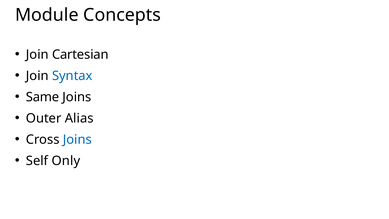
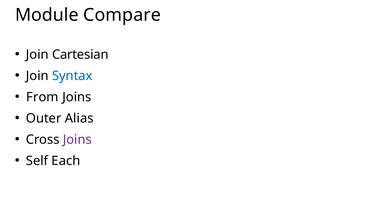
Concepts: Concepts -> Compare (122, 15)
Same: Same -> From (42, 97)
Joins colour: blue -> purple (77, 139)
Only: Only -> Each (66, 161)
